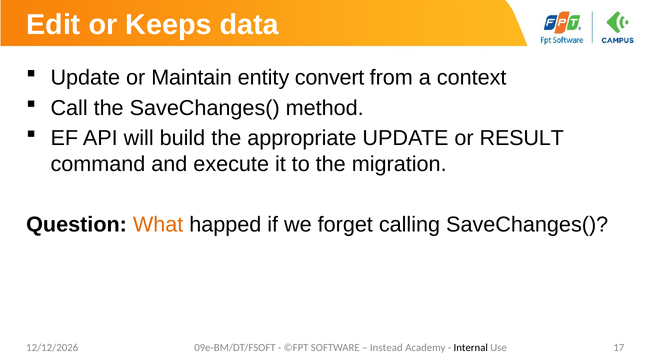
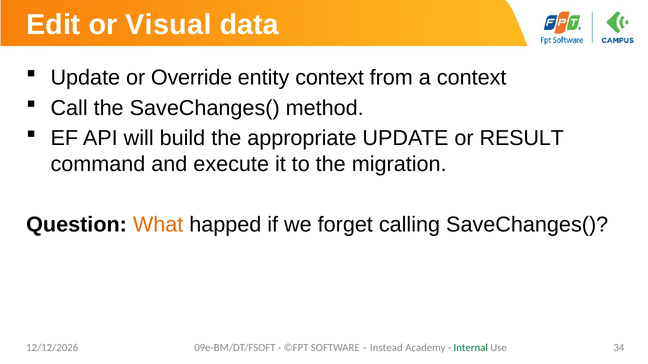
Keeps: Keeps -> Visual (168, 25)
Maintain: Maintain -> Override (192, 78)
entity convert: convert -> context (330, 78)
Internal colour: black -> green (471, 348)
17: 17 -> 34 (619, 348)
